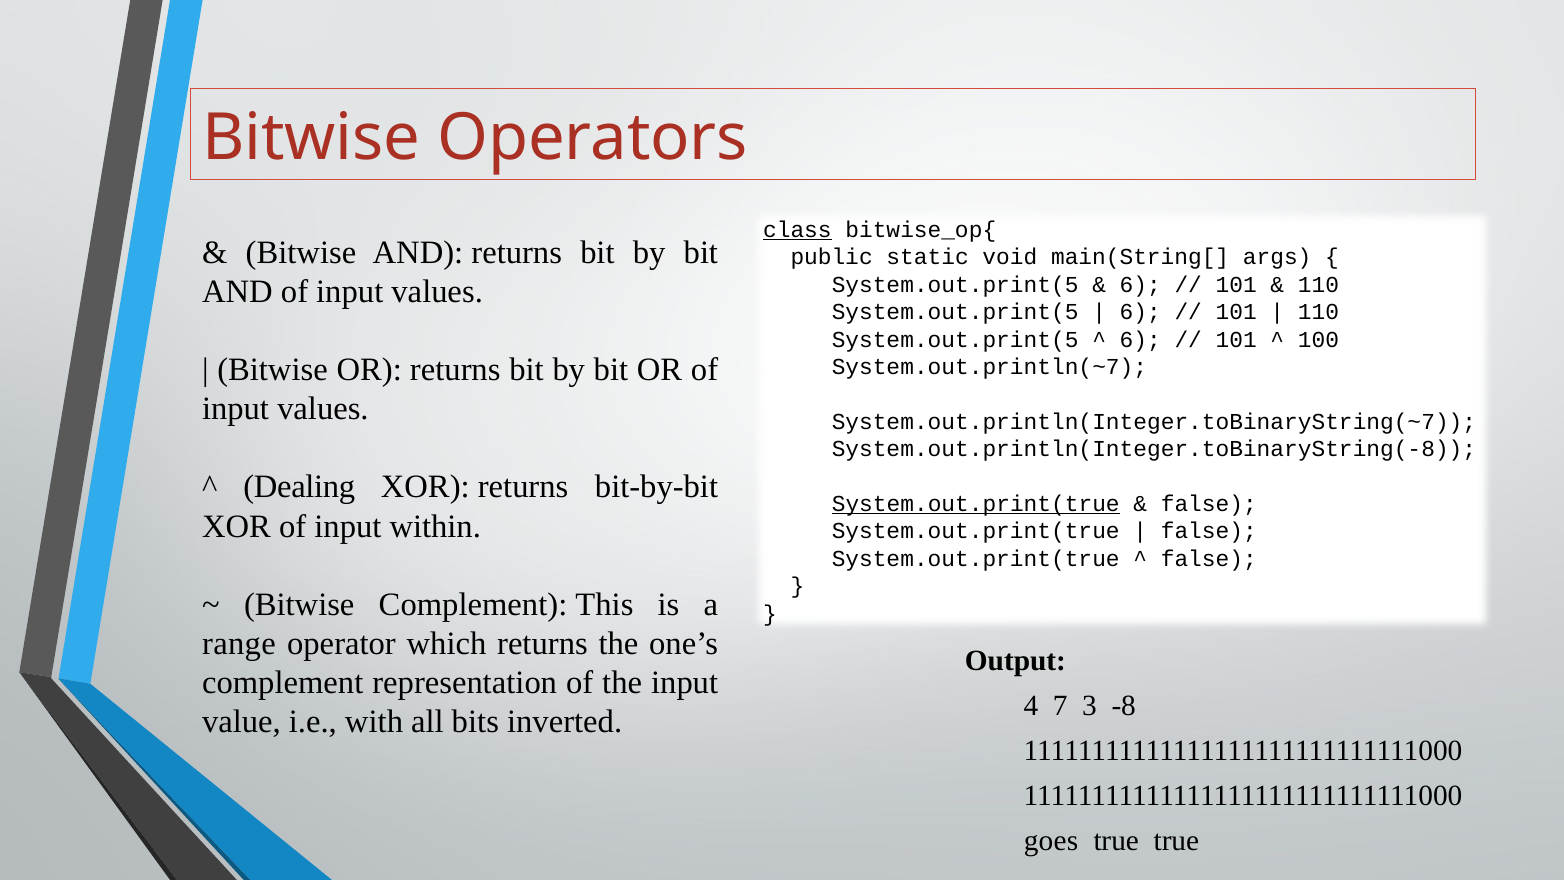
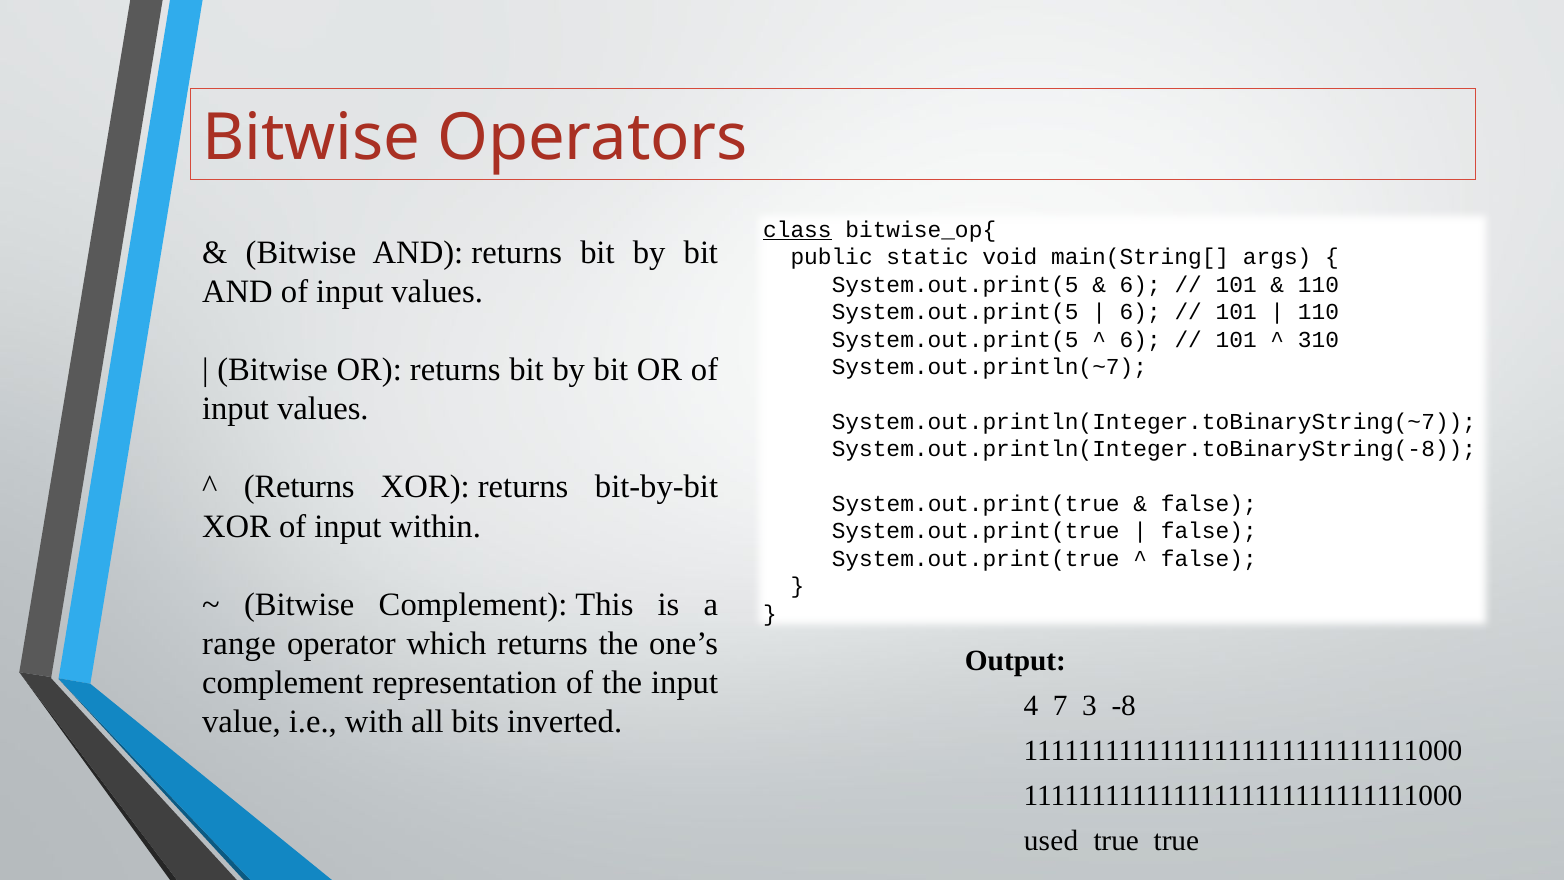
100: 100 -> 310 (1318, 339)
Dealing: Dealing -> Returns (299, 487)
System.out.print(true underline: present -> none (976, 504)
goes: goes -> used (1051, 841)
